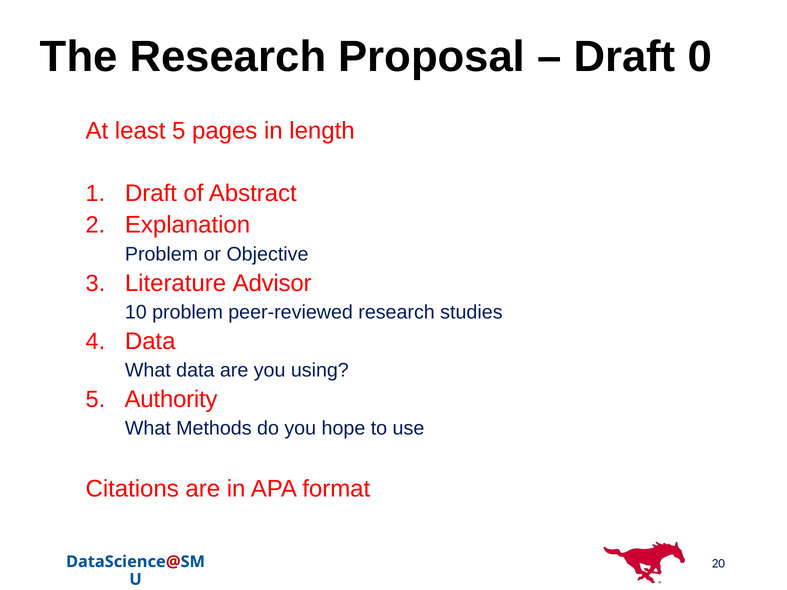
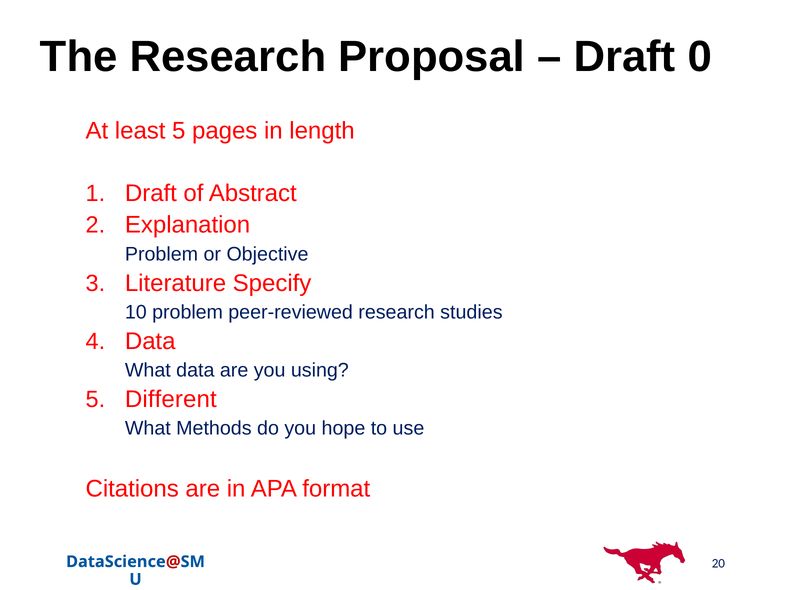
Advisor: Advisor -> Specify (272, 283)
Authority: Authority -> Different (171, 399)
